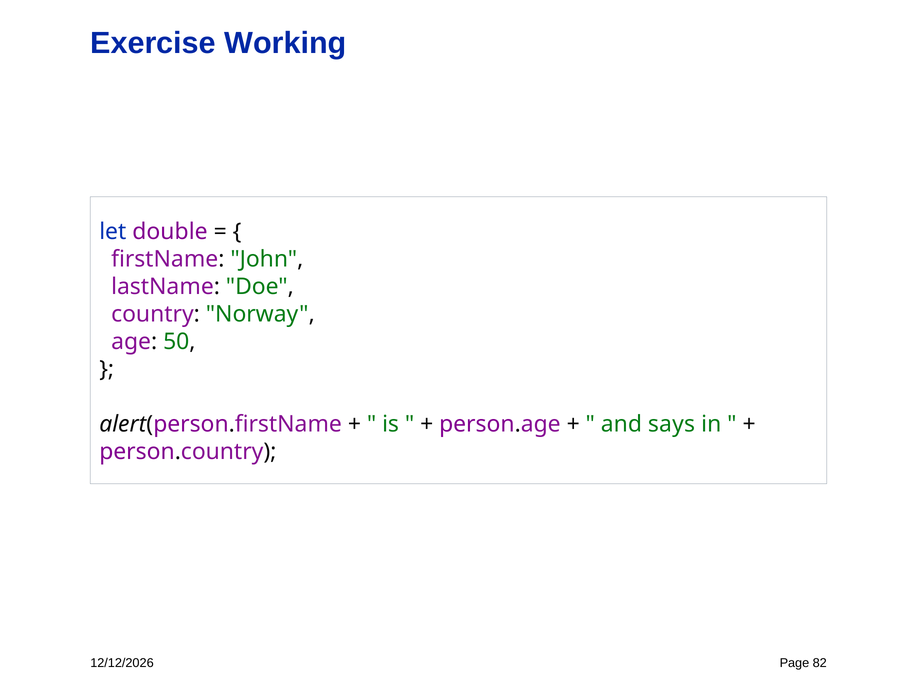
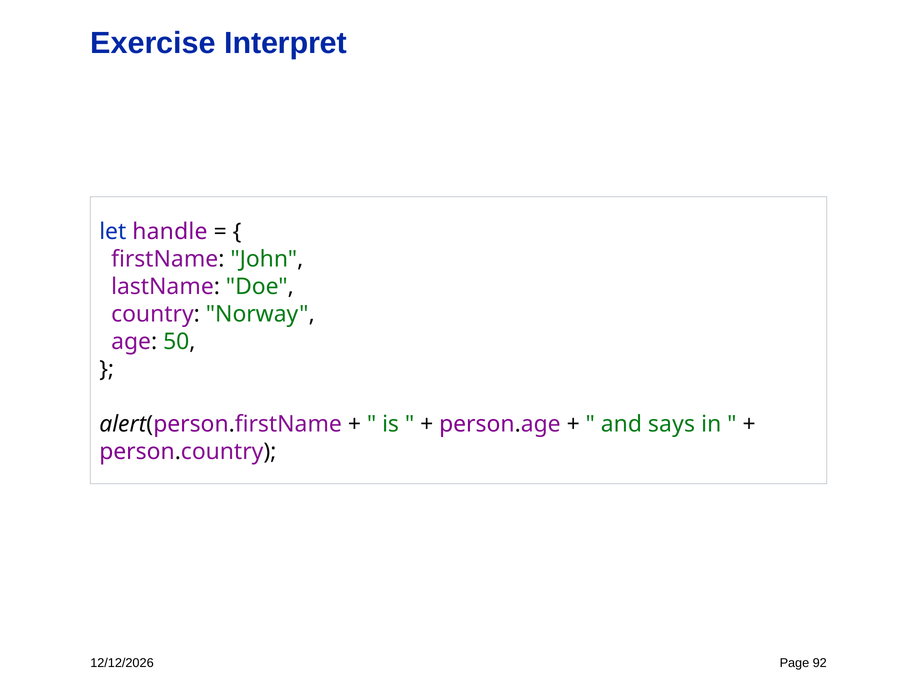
Working: Working -> Interpret (286, 43)
double: double -> handle (170, 232)
82: 82 -> 92 (820, 663)
